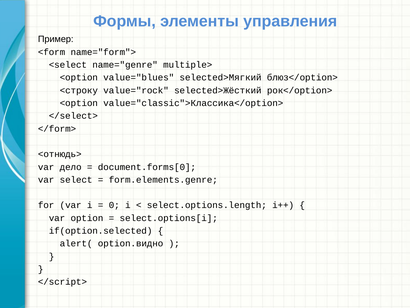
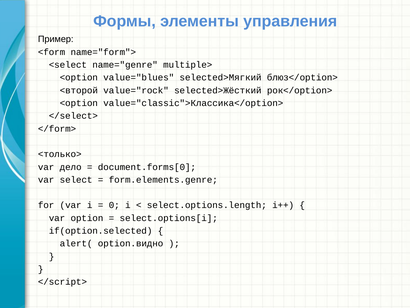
<строку: <строку -> <второй (79, 90)
<отнюдь>: <отнюдь> -> <только> (60, 154)
